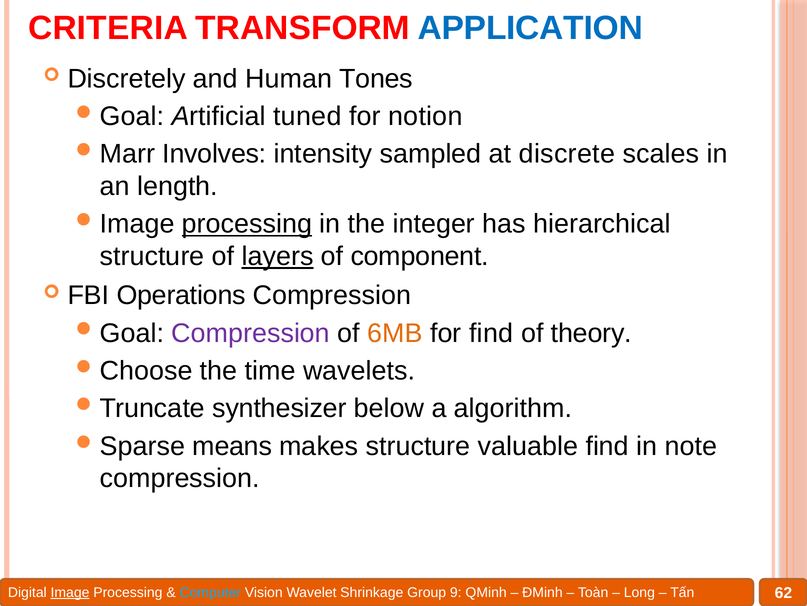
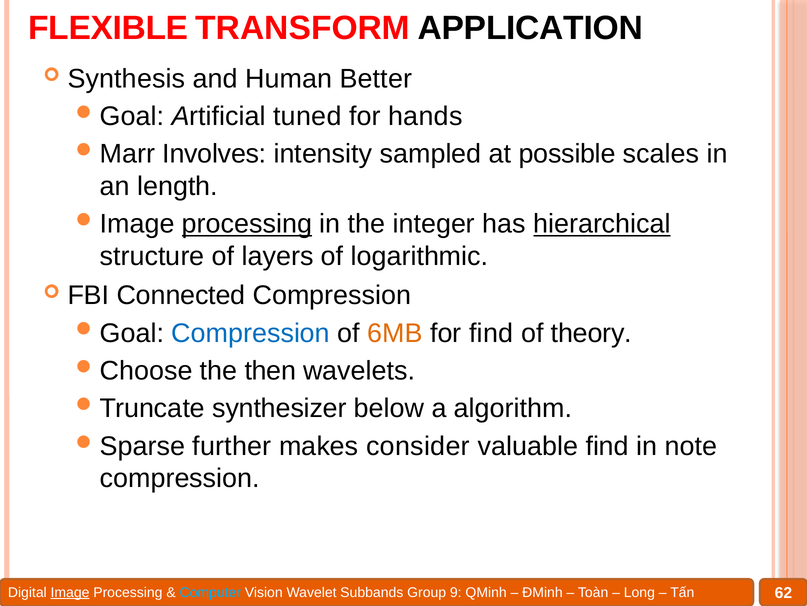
CRITERIA: CRITERIA -> FLEXIBLE (108, 28)
APPLICATION colour: blue -> black (530, 28)
Discretely: Discretely -> Synthesis (126, 79)
Tones: Tones -> Better (376, 79)
notion: notion -> hands (425, 116)
discrete: discrete -> possible (567, 154)
hierarchical underline: none -> present (602, 224)
layers underline: present -> none (278, 256)
component: component -> logarithmic (420, 256)
Operations: Operations -> Connected (181, 295)
Compression colour: purple -> blue (251, 333)
time: time -> then (270, 370)
means: means -> further (232, 446)
makes structure: structure -> consider (418, 446)
Shrinkage: Shrinkage -> Subbands (372, 592)
